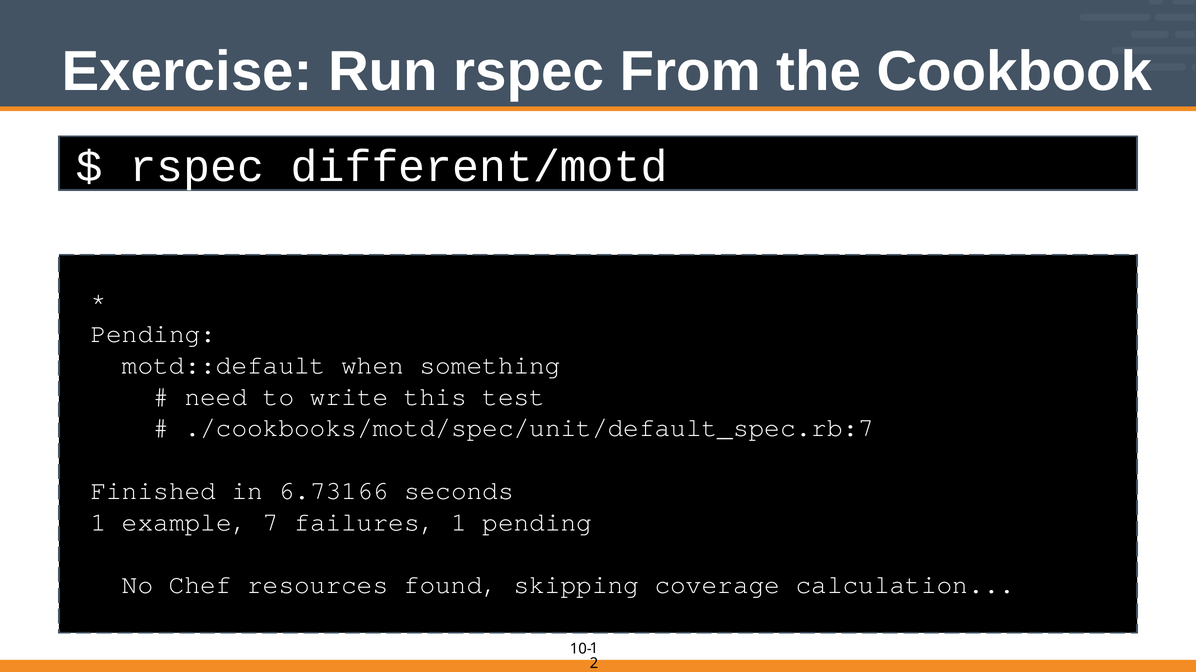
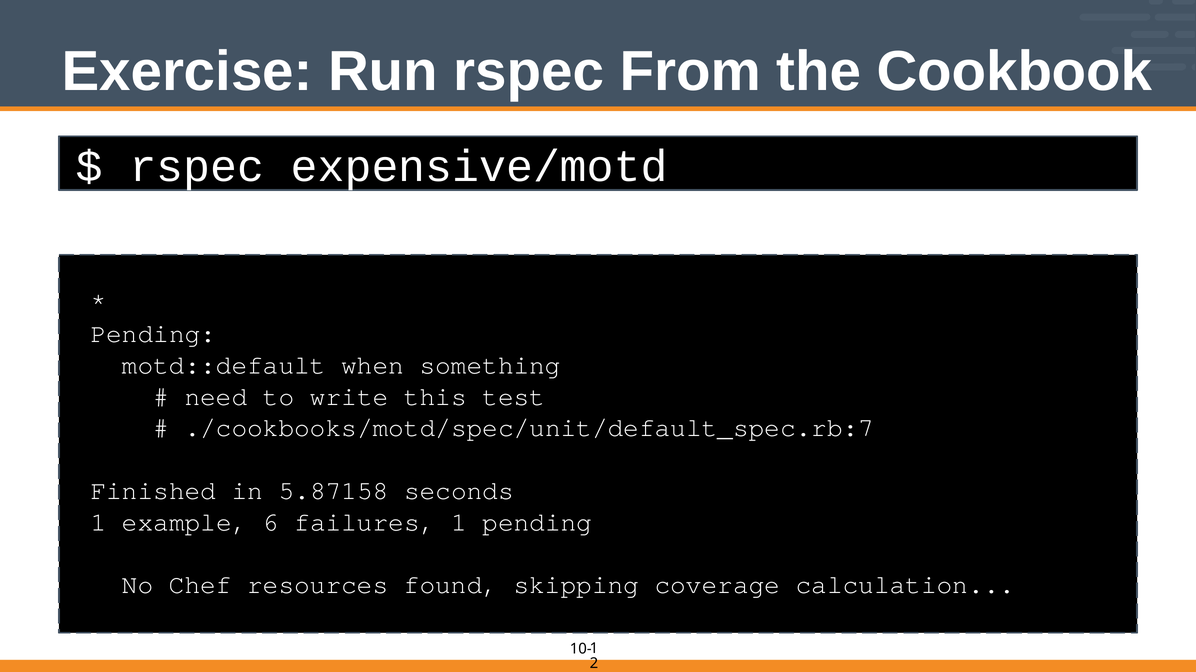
different/motd: different/motd -> expensive/motd (479, 166)
6.73166: 6.73166 -> 5.87158 (334, 491)
7: 7 -> 6 (271, 522)
